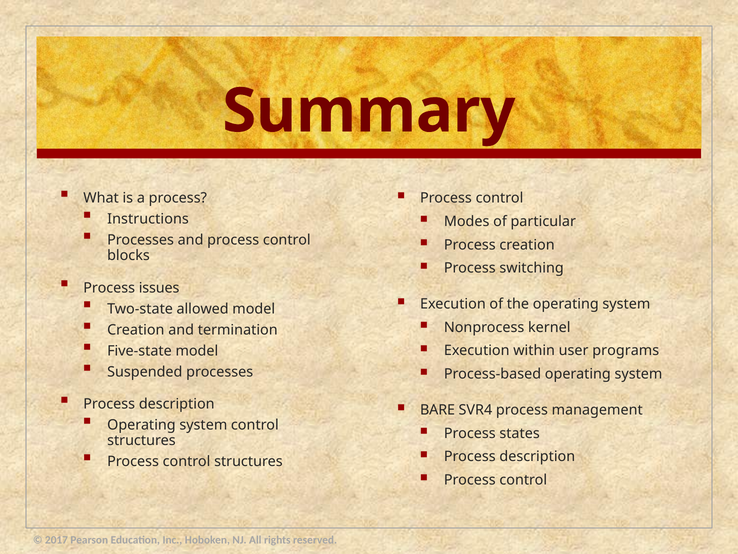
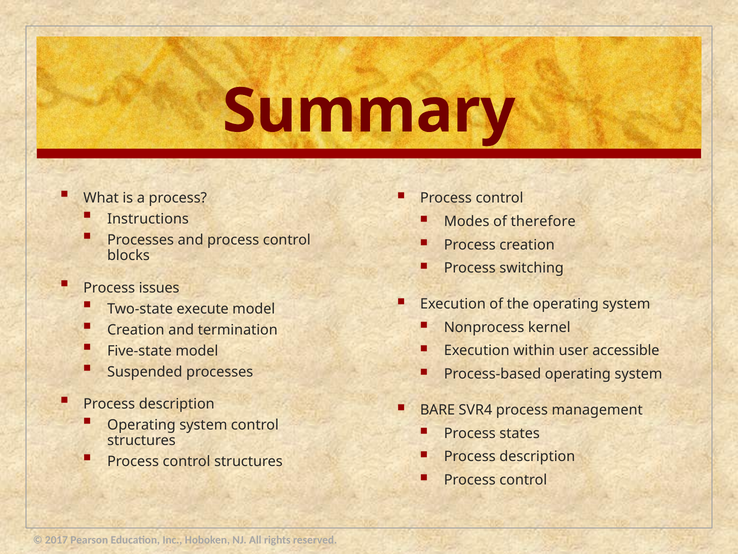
particular: particular -> therefore (543, 221)
allowed: allowed -> execute (203, 309)
programs: programs -> accessible (626, 350)
